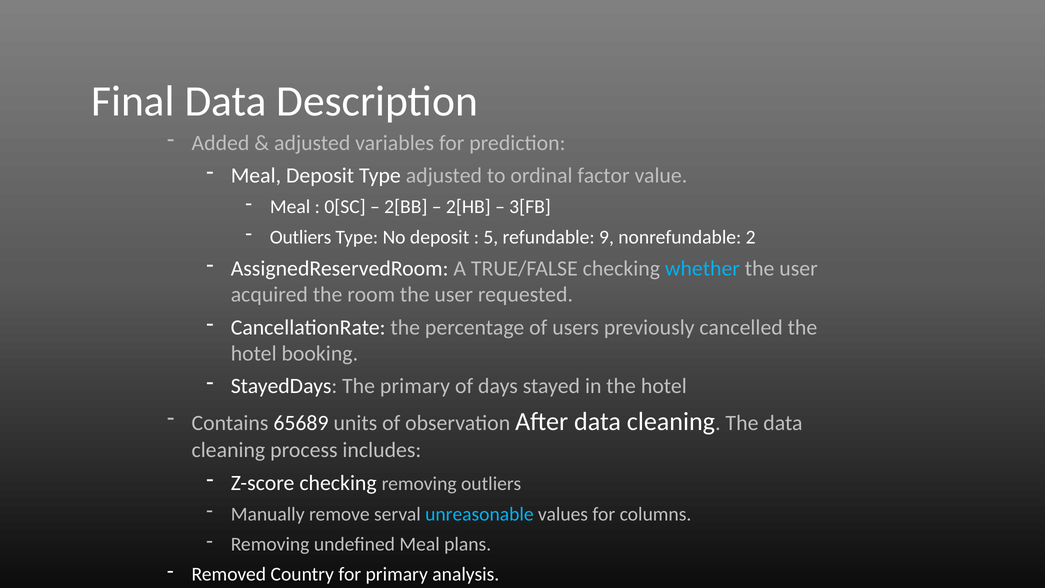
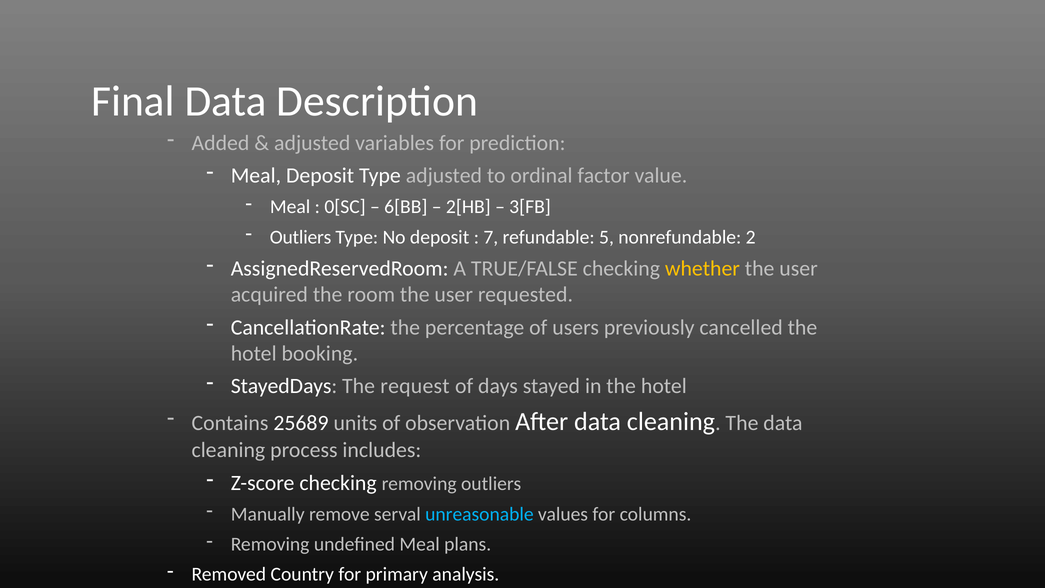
2[BB: 2[BB -> 6[BB (406, 207)
5: 5 -> 7 (491, 237)
9: 9 -> 5 (607, 237)
whether colour: light blue -> yellow (702, 269)
The primary: primary -> request (415, 386)
65689: 65689 -> 25689 (301, 423)
